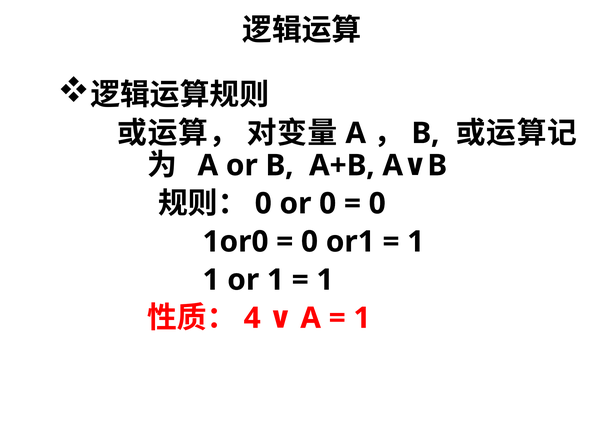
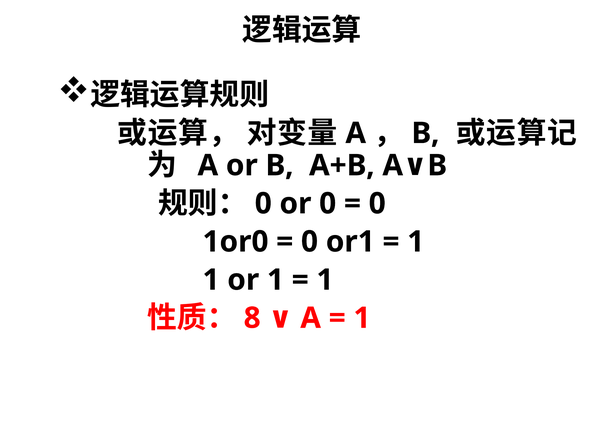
4: 4 -> 8 (252, 318)
